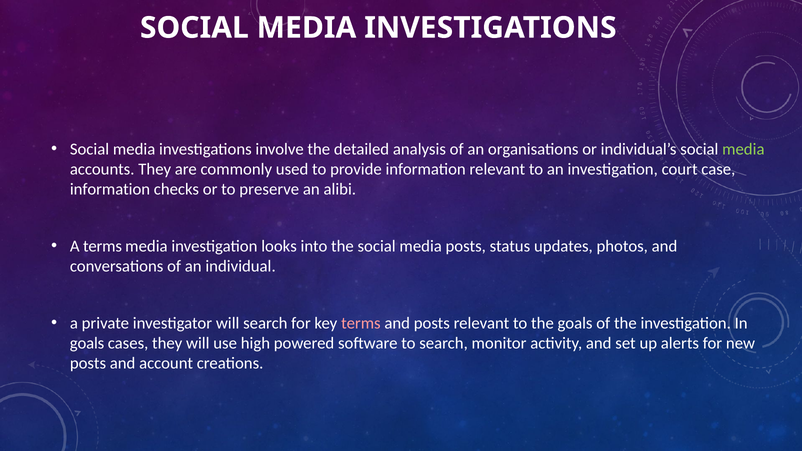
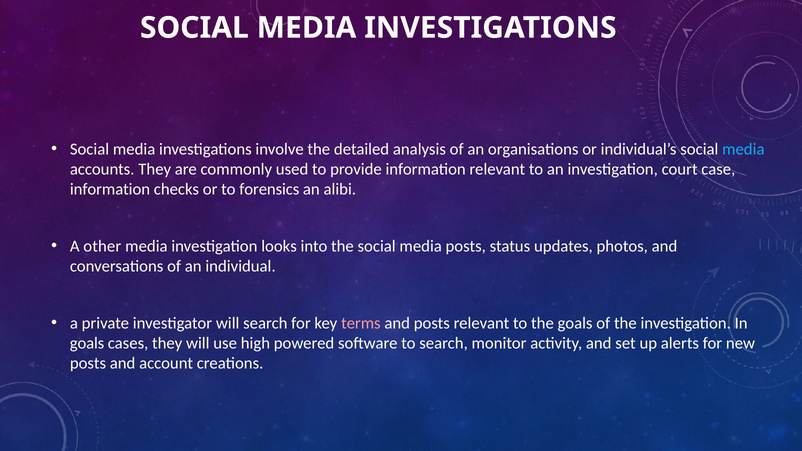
media colour: light green -> light blue (743, 149)
preserve: preserve -> forensics (269, 189)
A terms: terms -> other (102, 246)
